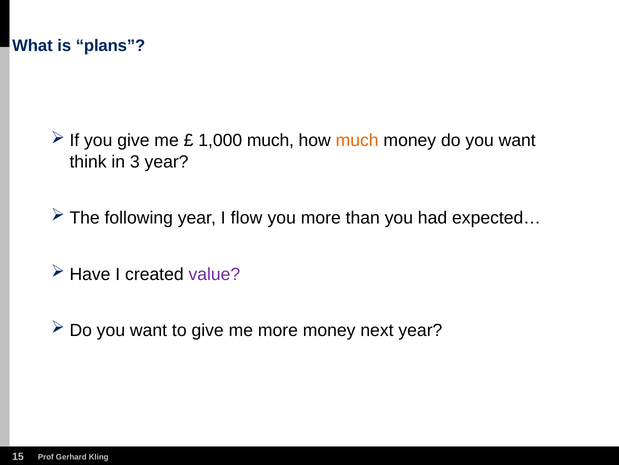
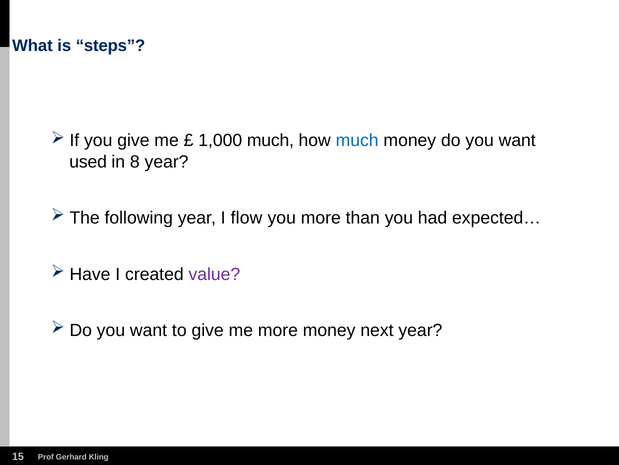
plans: plans -> steps (110, 46)
much colour: orange -> blue (357, 140)
think: think -> used (88, 162)
3: 3 -> 8 (135, 162)
